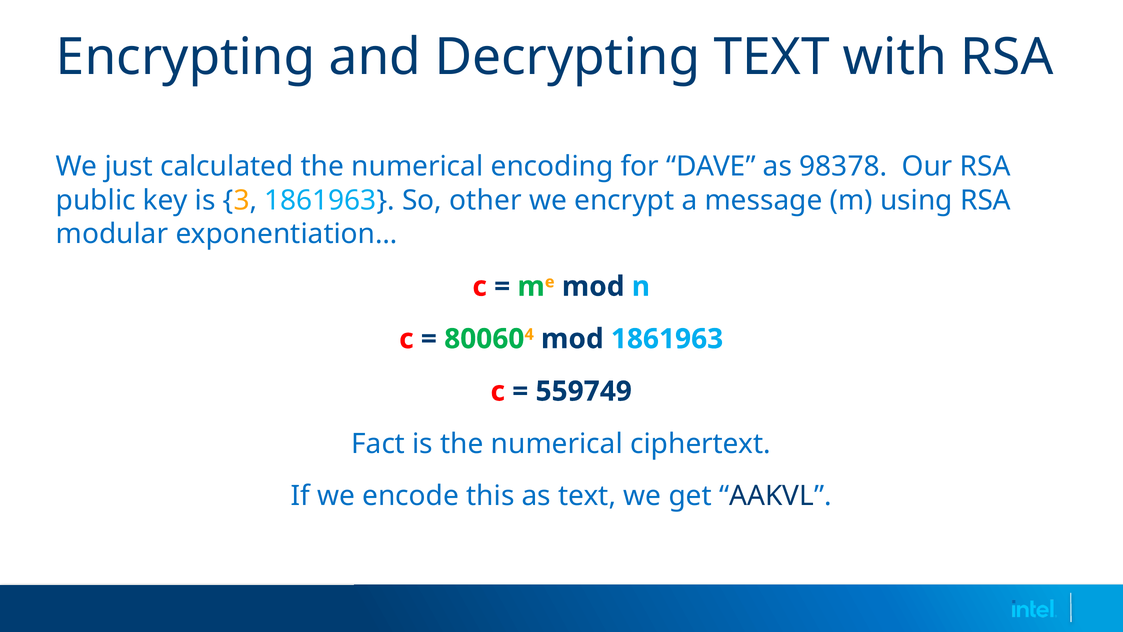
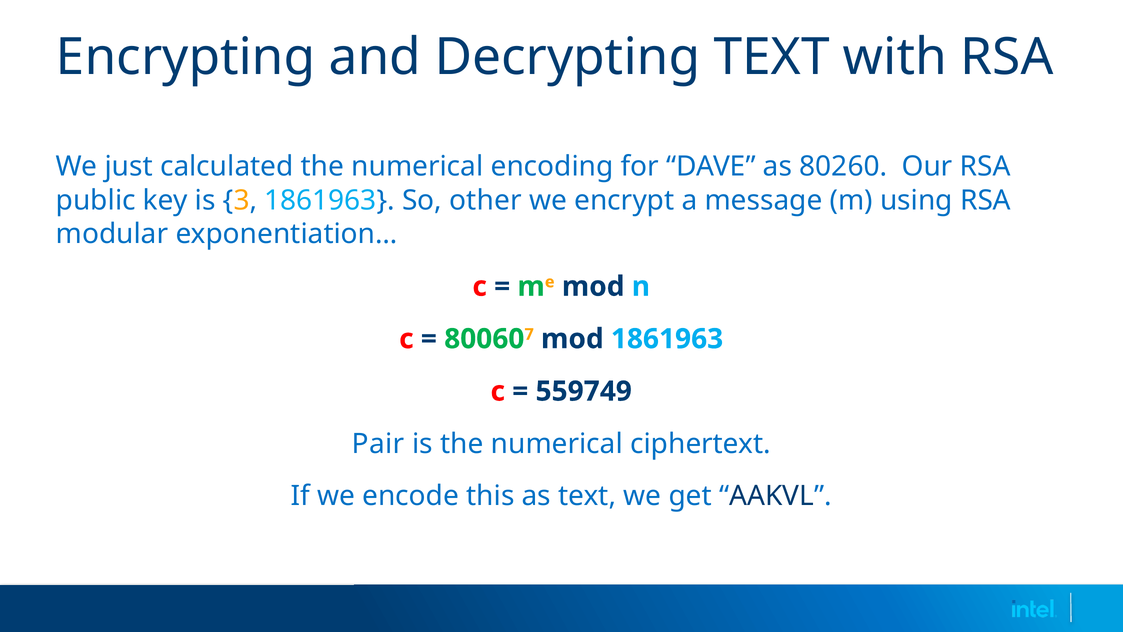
98378: 98378 -> 80260 (843, 167)
4: 4 -> 7 (529, 334)
Fact: Fact -> Pair (378, 444)
